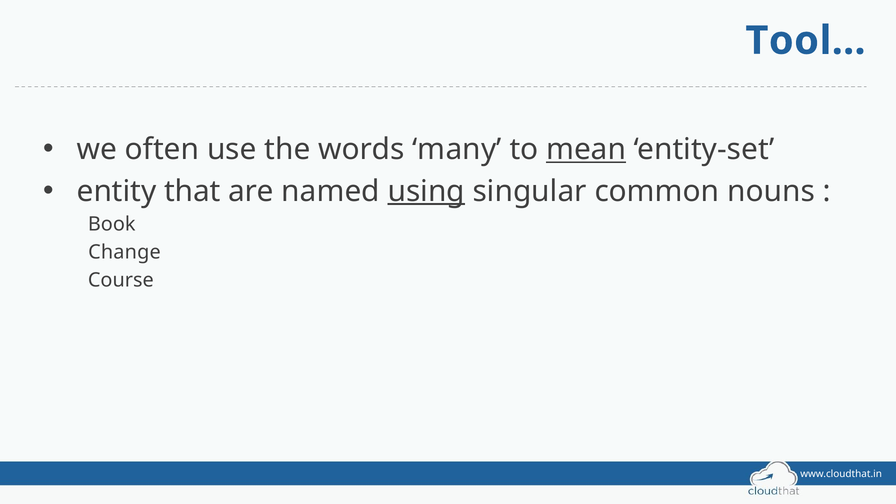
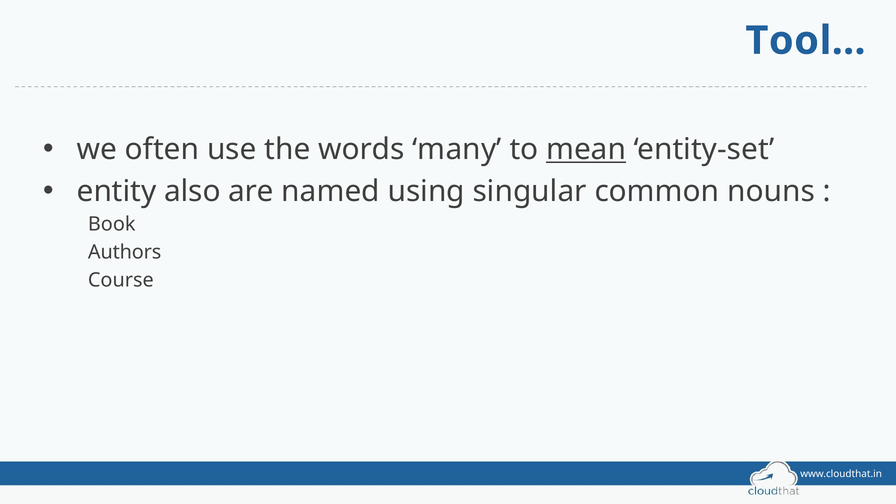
that: that -> also (192, 191)
using underline: present -> none (426, 191)
Change: Change -> Authors (125, 252)
